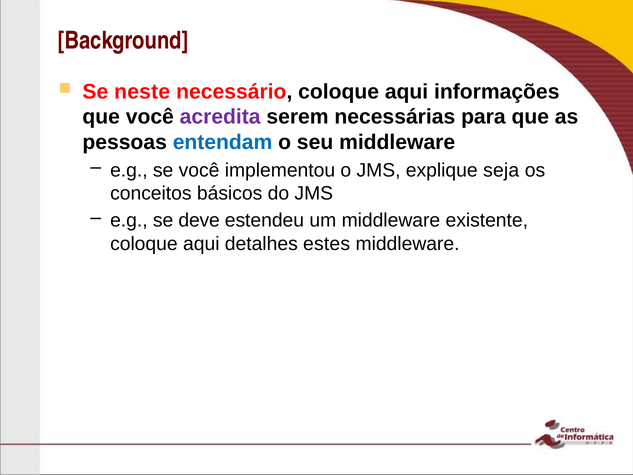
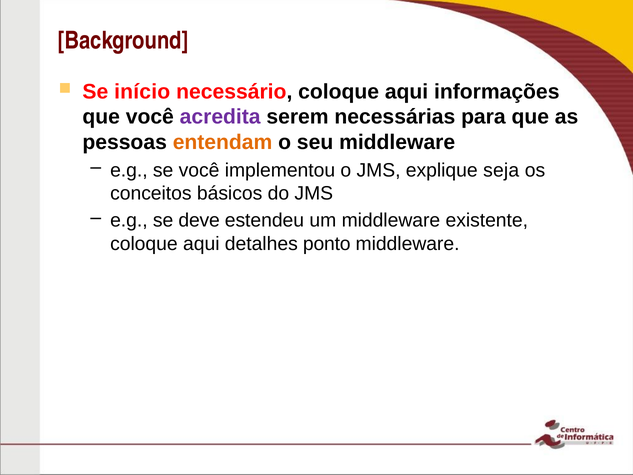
neste: neste -> início (142, 91)
entendam colour: blue -> orange (223, 142)
estes: estes -> ponto (327, 244)
